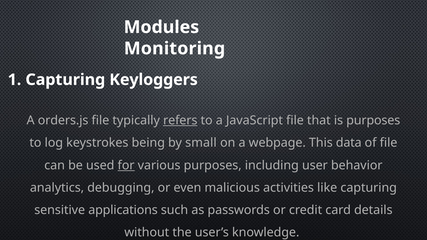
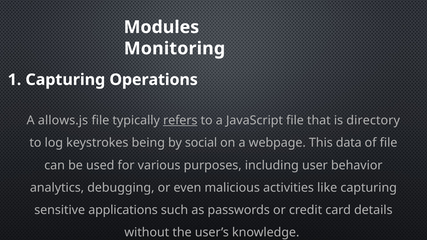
Keyloggers: Keyloggers -> Operations (154, 80)
orders.js: orders.js -> allows.js (63, 120)
is purposes: purposes -> directory (373, 120)
small: small -> social (201, 143)
for underline: present -> none (126, 165)
